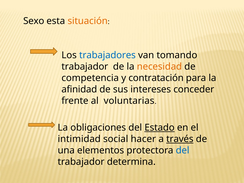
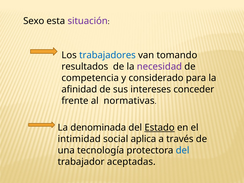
situación colour: orange -> purple (88, 21)
trabajador: trabajador -> resultados (85, 67)
necesidad colour: orange -> purple (159, 67)
contratación: contratación -> considerado (156, 78)
voluntarias: voluntarias -> normativas (129, 101)
obligaciones: obligaciones -> denominada (98, 128)
hacer: hacer -> aplica (143, 139)
través underline: present -> none (180, 139)
elementos: elementos -> tecnología (101, 150)
determina: determina -> aceptadas (131, 162)
